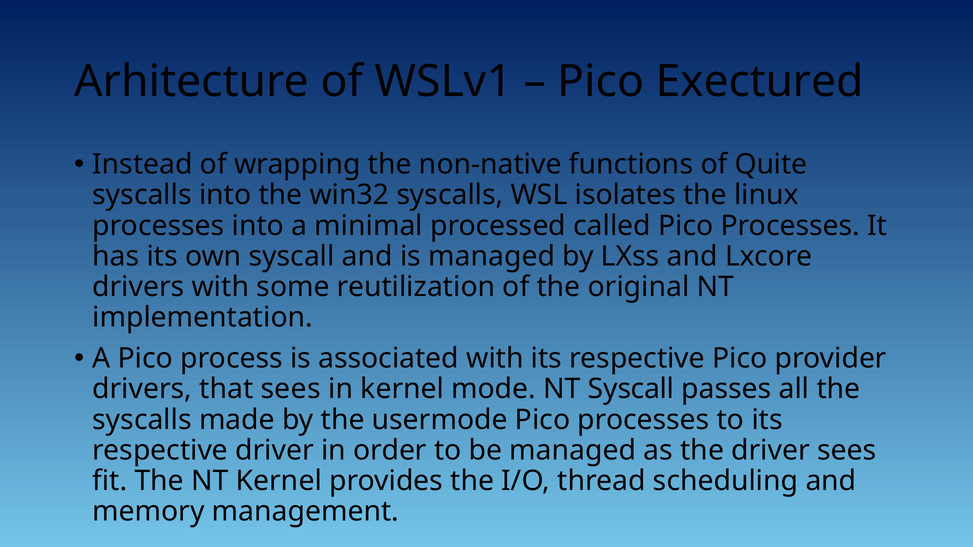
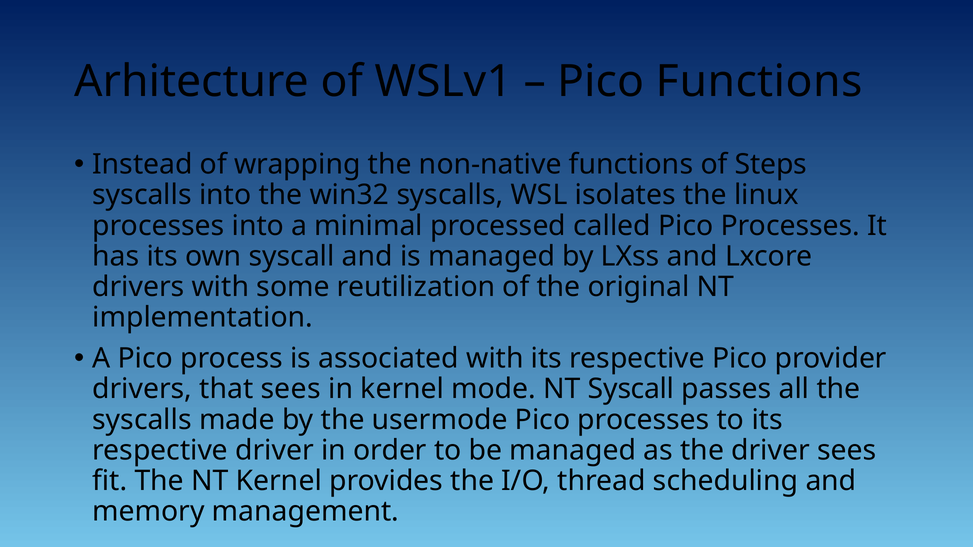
Pico Exectured: Exectured -> Functions (759, 82)
Quite: Quite -> Steps (771, 165)
